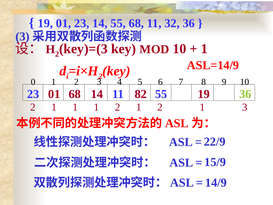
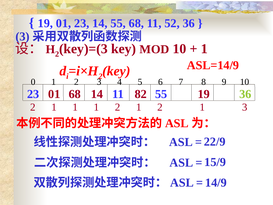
32: 32 -> 52 (172, 23)
